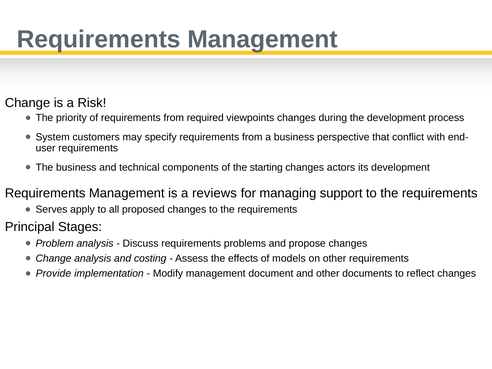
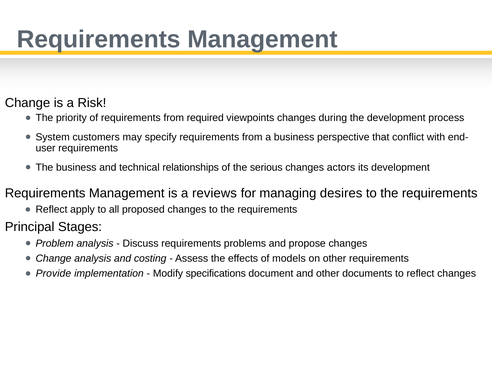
components: components -> relationships (191, 167)
starting: starting -> serious (266, 167)
support: support -> desires (341, 193)
Serves: Serves -> Reflect (52, 210)
Modify management: management -> specifications (216, 274)
